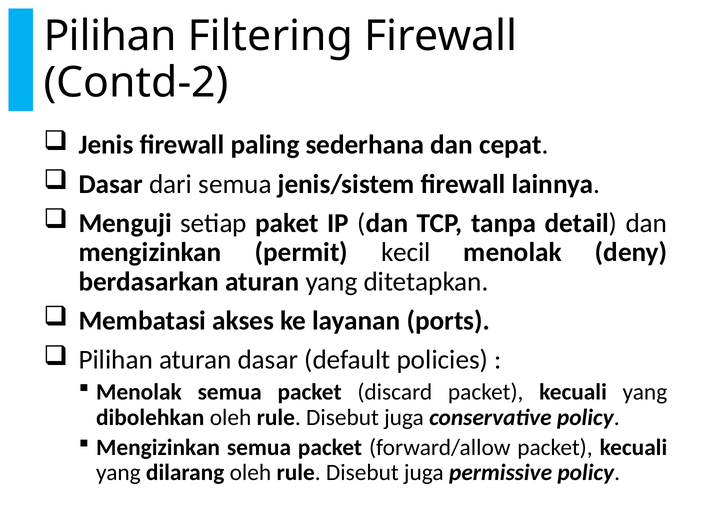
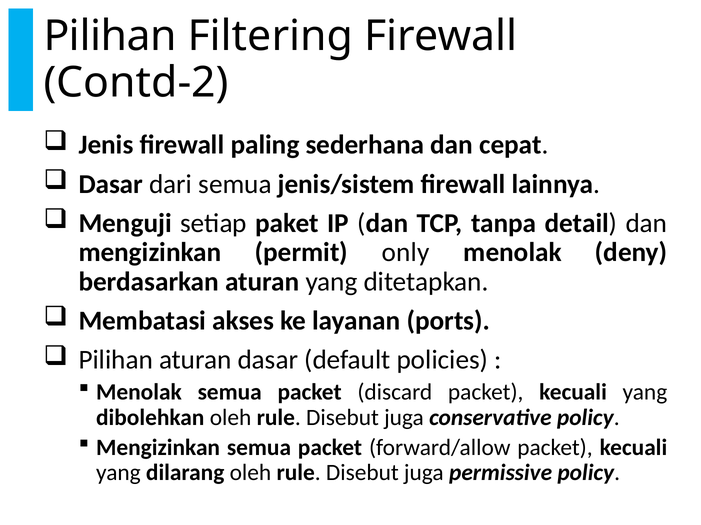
kecil: kecil -> only (406, 253)
